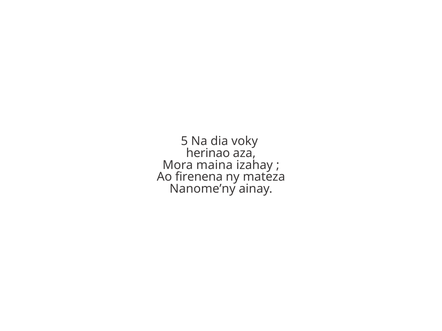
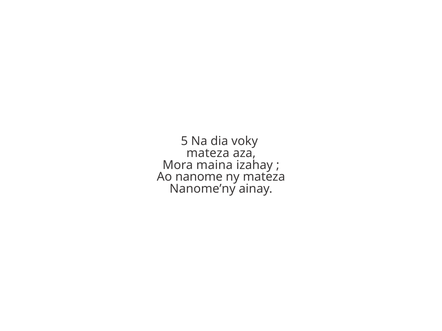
herinao: herinao -> mateza (208, 153)
firenena: firenena -> nanome (199, 177)
